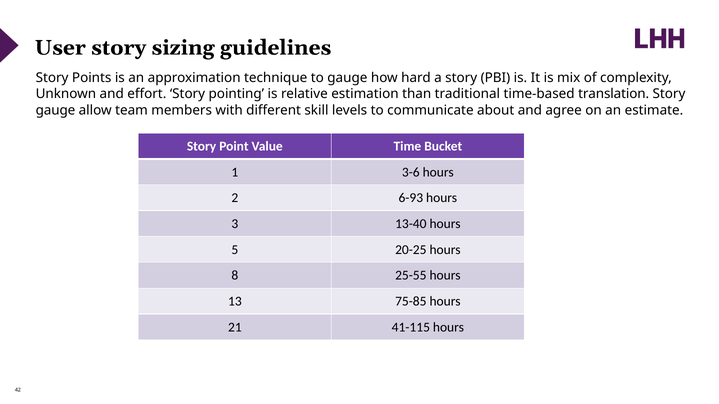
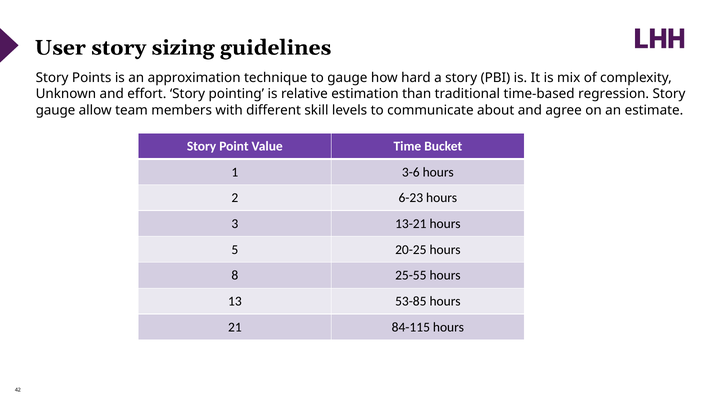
translation: translation -> regression (614, 94)
6-93: 6-93 -> 6-23 (411, 198)
13-40: 13-40 -> 13-21 (411, 224)
75-85: 75-85 -> 53-85 (411, 302)
41-115: 41-115 -> 84-115 (411, 328)
